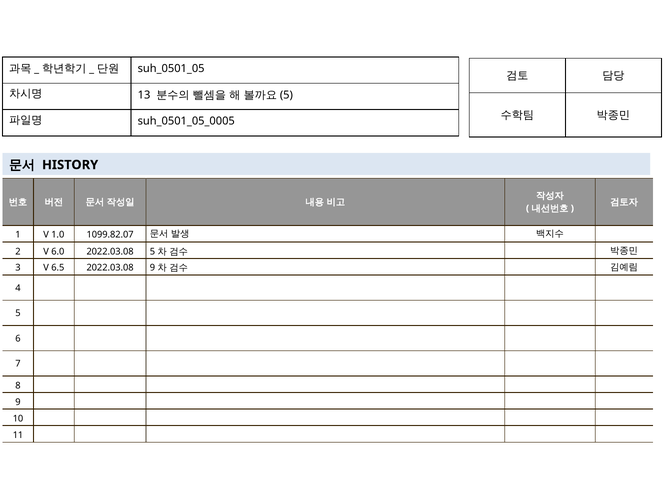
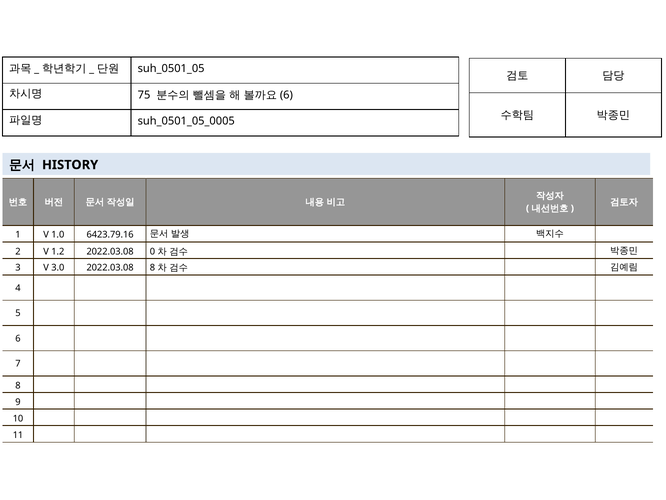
13: 13 -> 75 (144, 95)
5: 5 -> 6 (286, 95)
1099.82.07: 1099.82.07 -> 6423.79.16 (110, 235)
6.0: 6.0 -> 1.2 (58, 251)
2022.03.08 5: 5 -> 0 (152, 251)
6.5: 6.5 -> 3.0 (58, 268)
2022.03.08 9: 9 -> 8 (152, 268)
